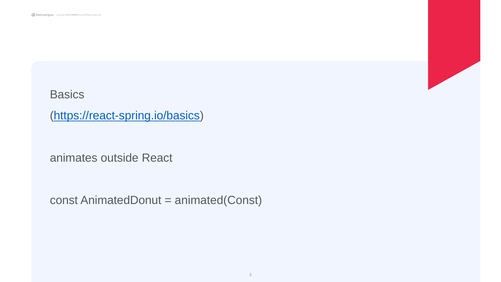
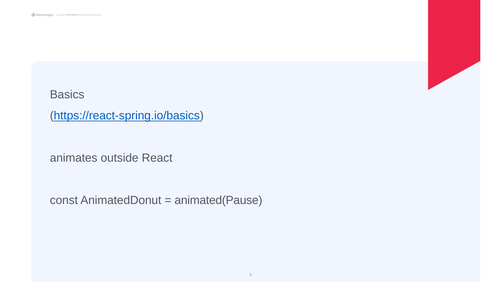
animated(Const: animated(Const -> animated(Pause (218, 200)
